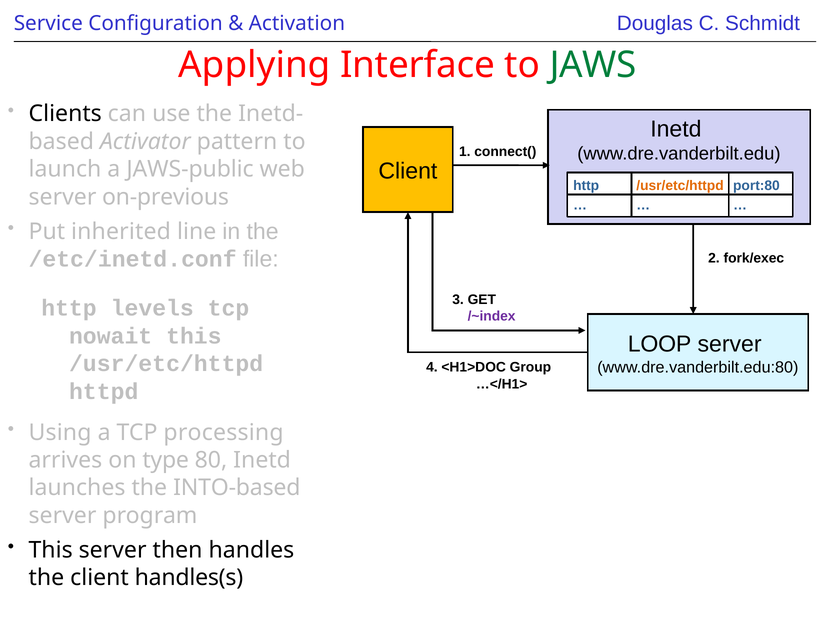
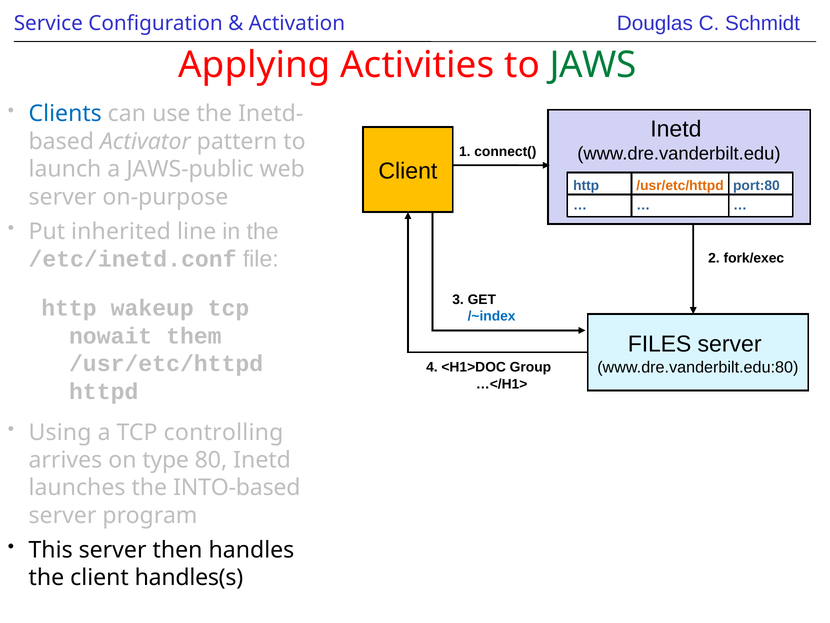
Interface: Interface -> Activities (417, 65)
Clients colour: black -> blue (65, 114)
on-previous: on-previous -> on-purpose (165, 197)
levels: levels -> wakeup (152, 308)
/~index colour: purple -> blue (492, 316)
nowait this: this -> them (194, 336)
LOOP: LOOP -> FILES (660, 344)
processing: processing -> controlling (224, 432)
